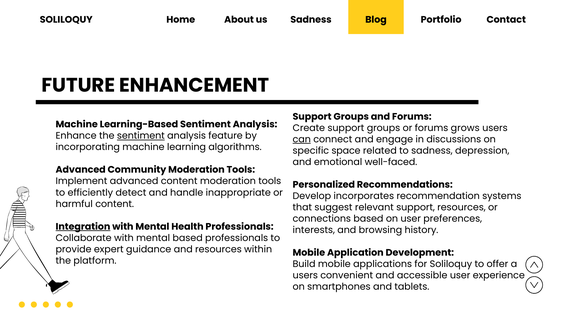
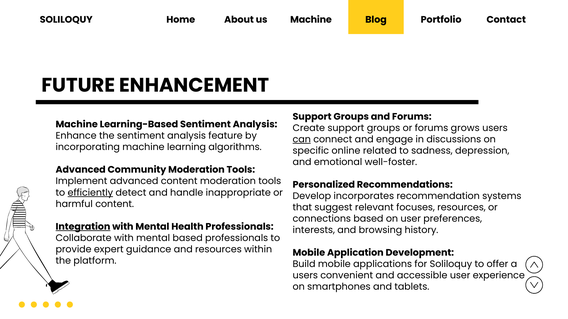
Sadness: Sadness -> Machine (311, 20)
sentiment underline: present -> none (141, 136)
space: space -> online (346, 151)
well-faced: well-faced -> well-foster (391, 162)
efficiently underline: none -> present (90, 193)
relevant support: support -> focuses (416, 208)
